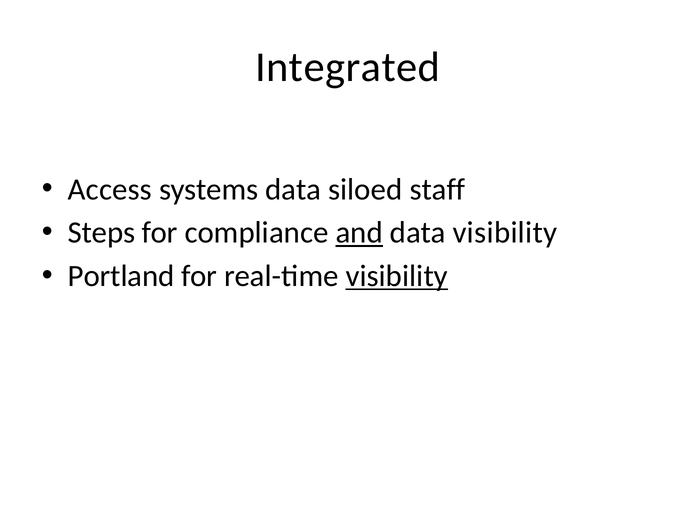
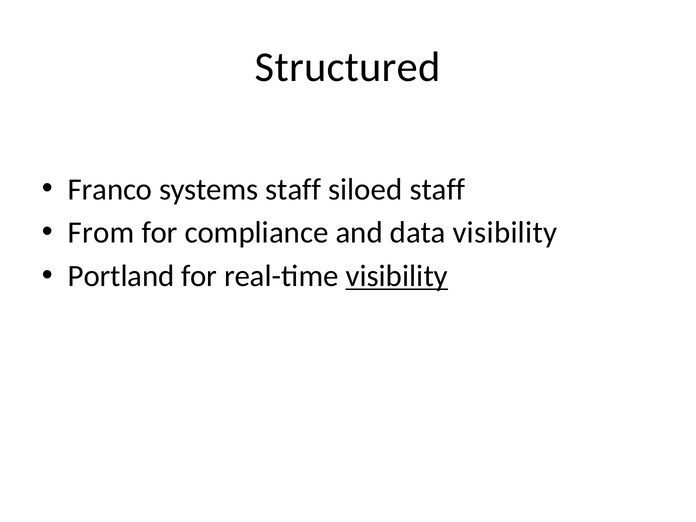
Integrated: Integrated -> Structured (348, 67)
Access: Access -> Franco (110, 189)
systems data: data -> staff (293, 189)
Steps: Steps -> From (101, 233)
and underline: present -> none (359, 233)
